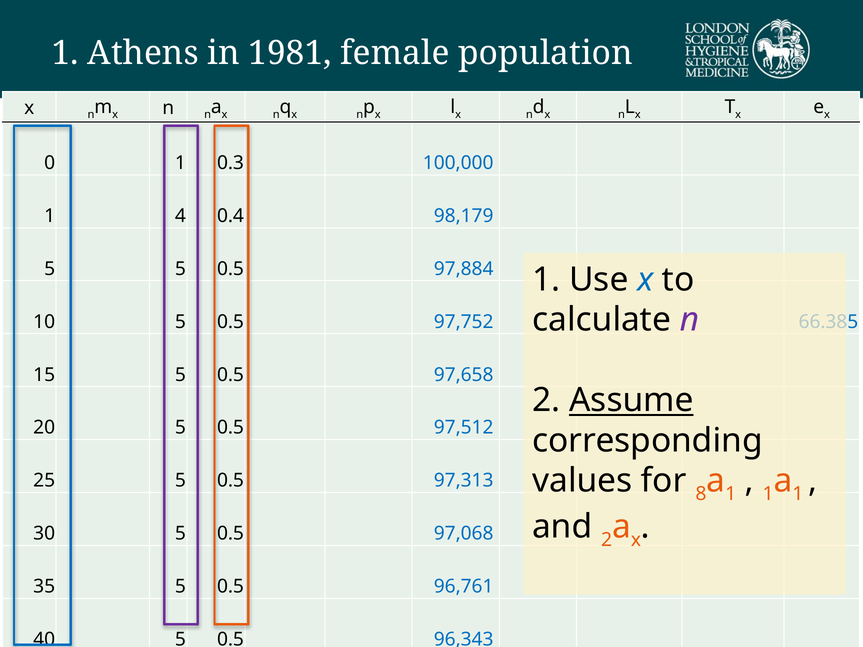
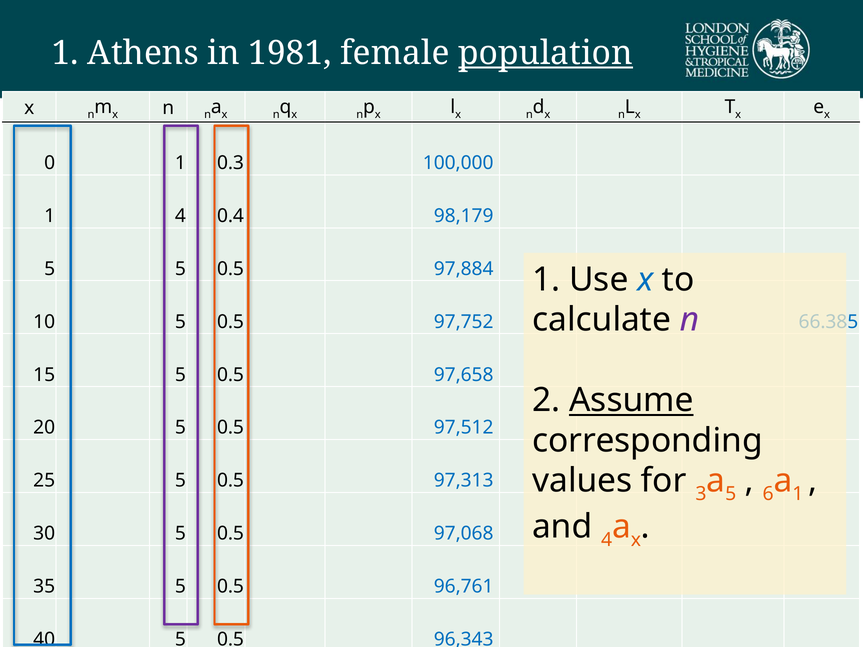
population underline: none -> present (546, 53)
8: 8 -> 3 (701, 494)
1: 1 -> 5 (731, 494)
1: 1 -> 6 (768, 494)
and 2: 2 -> 4 (607, 540)
